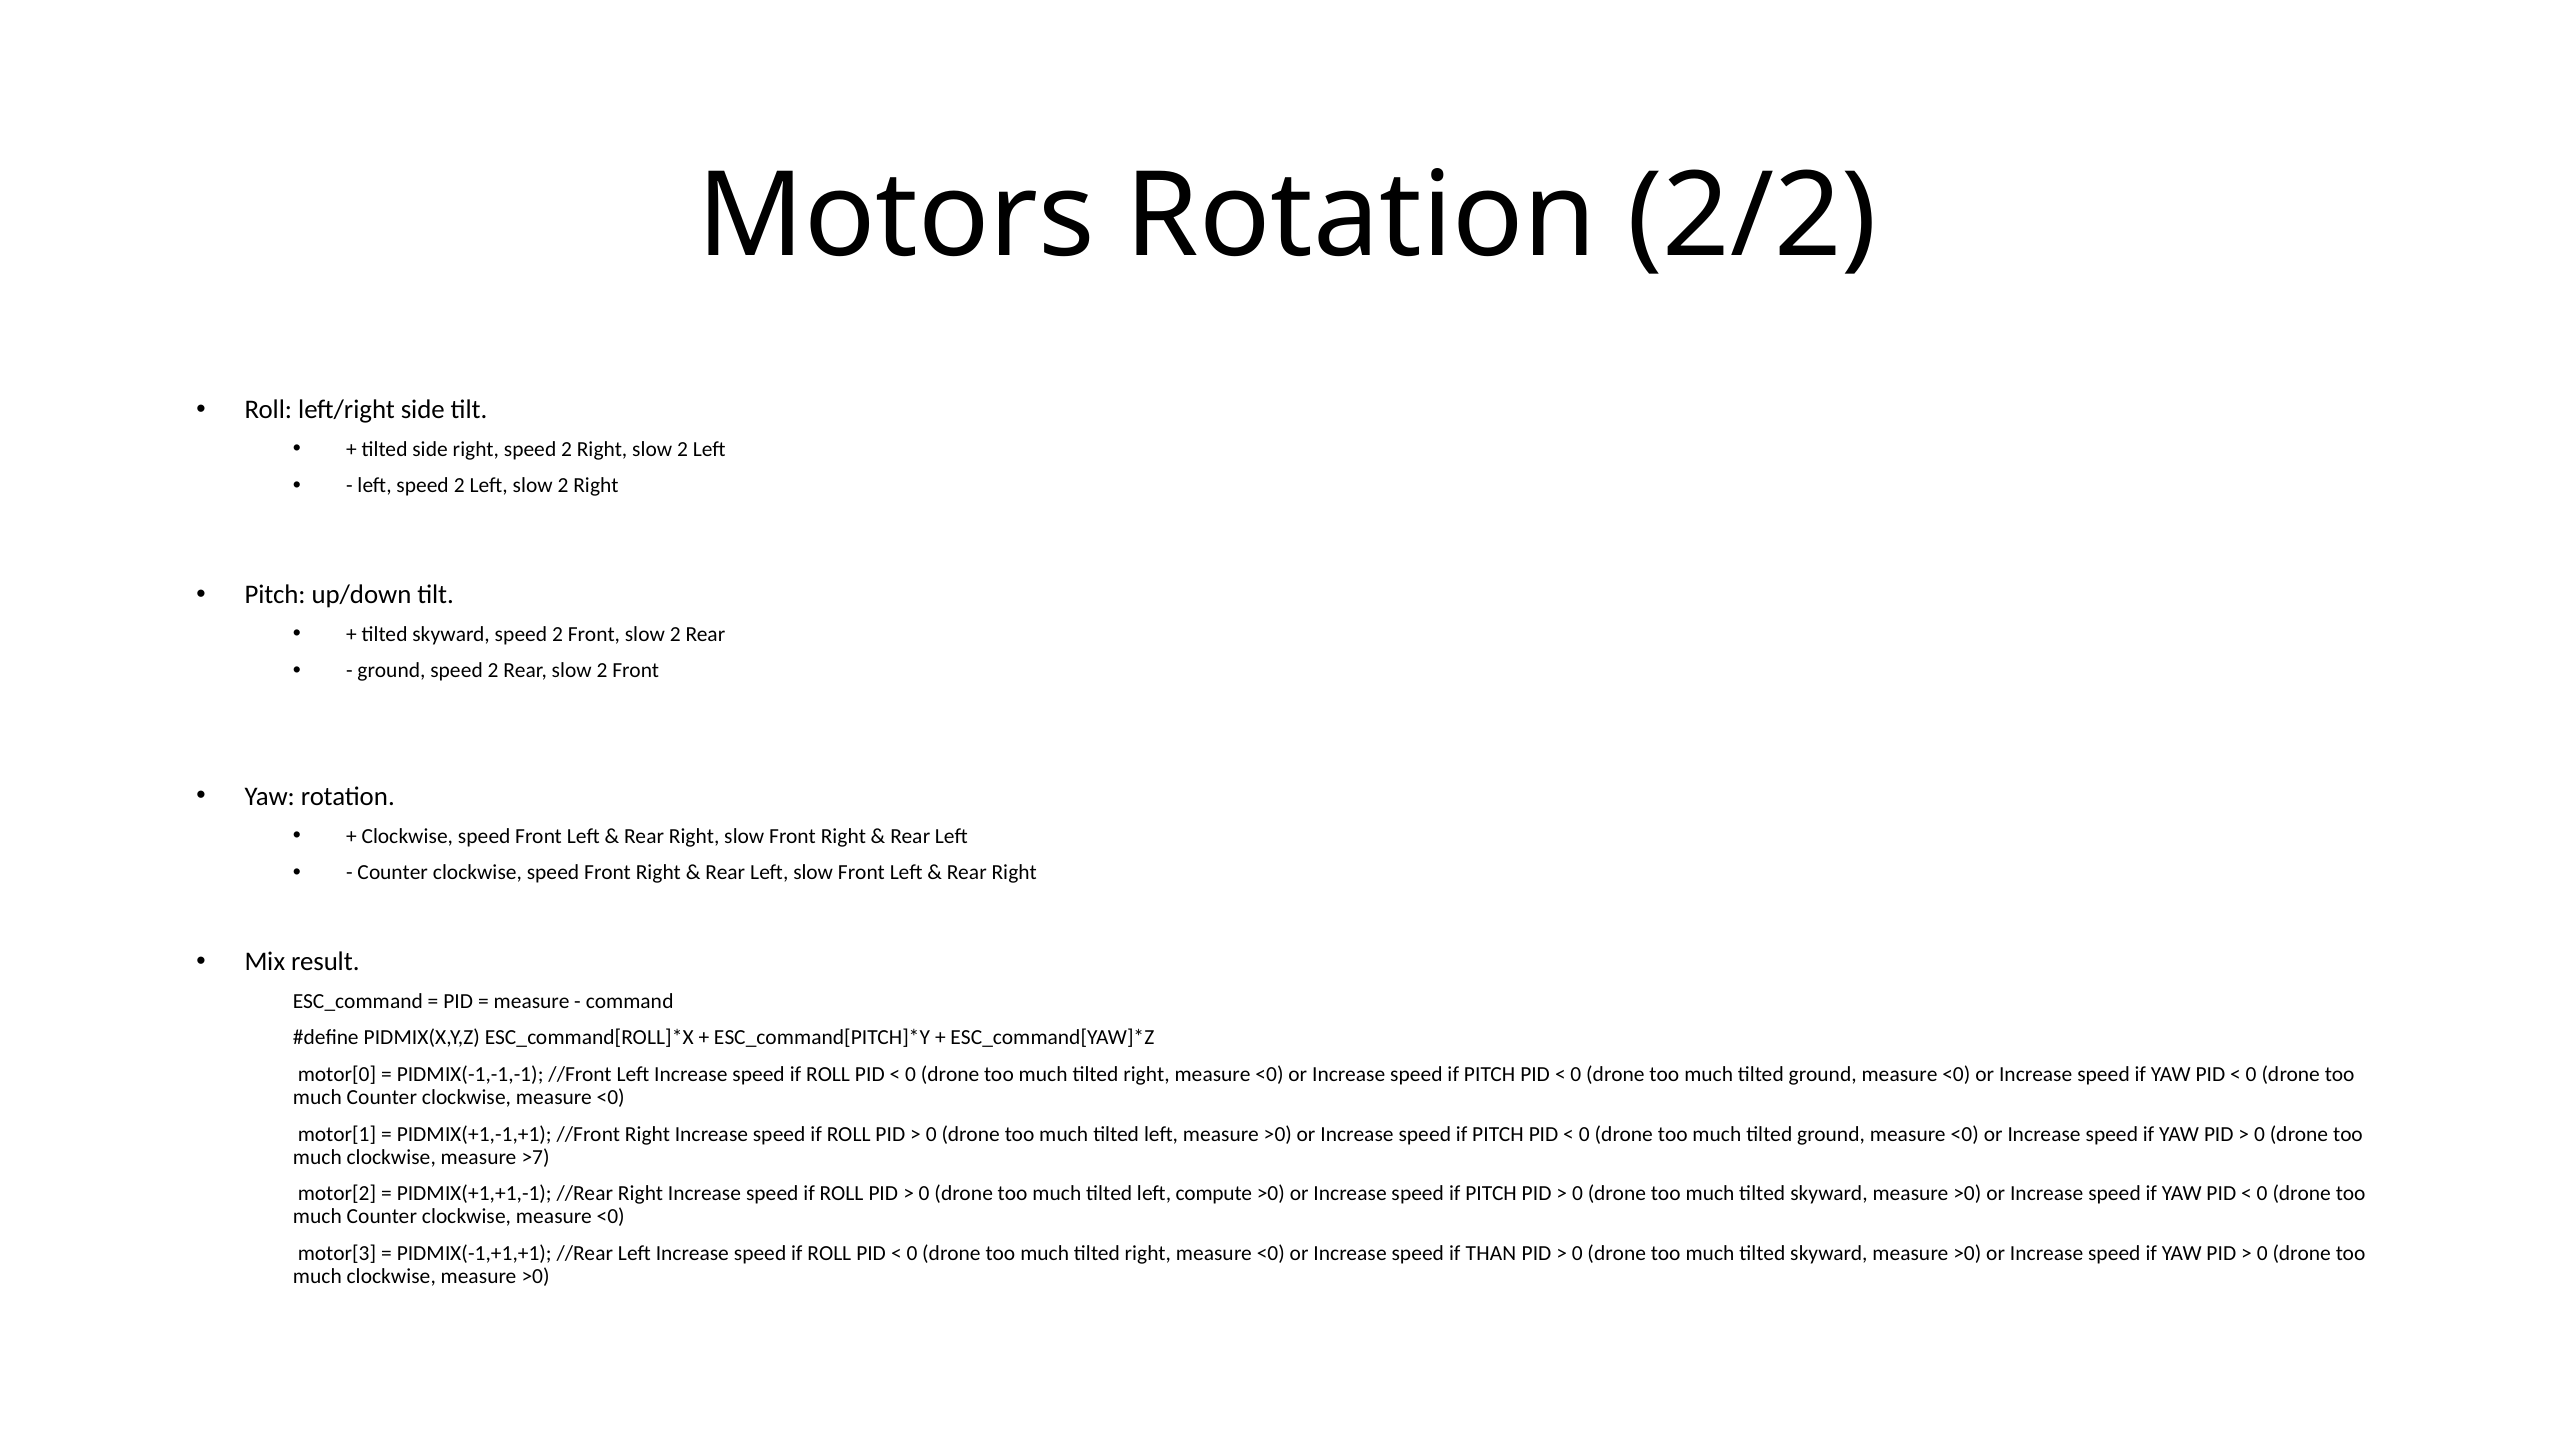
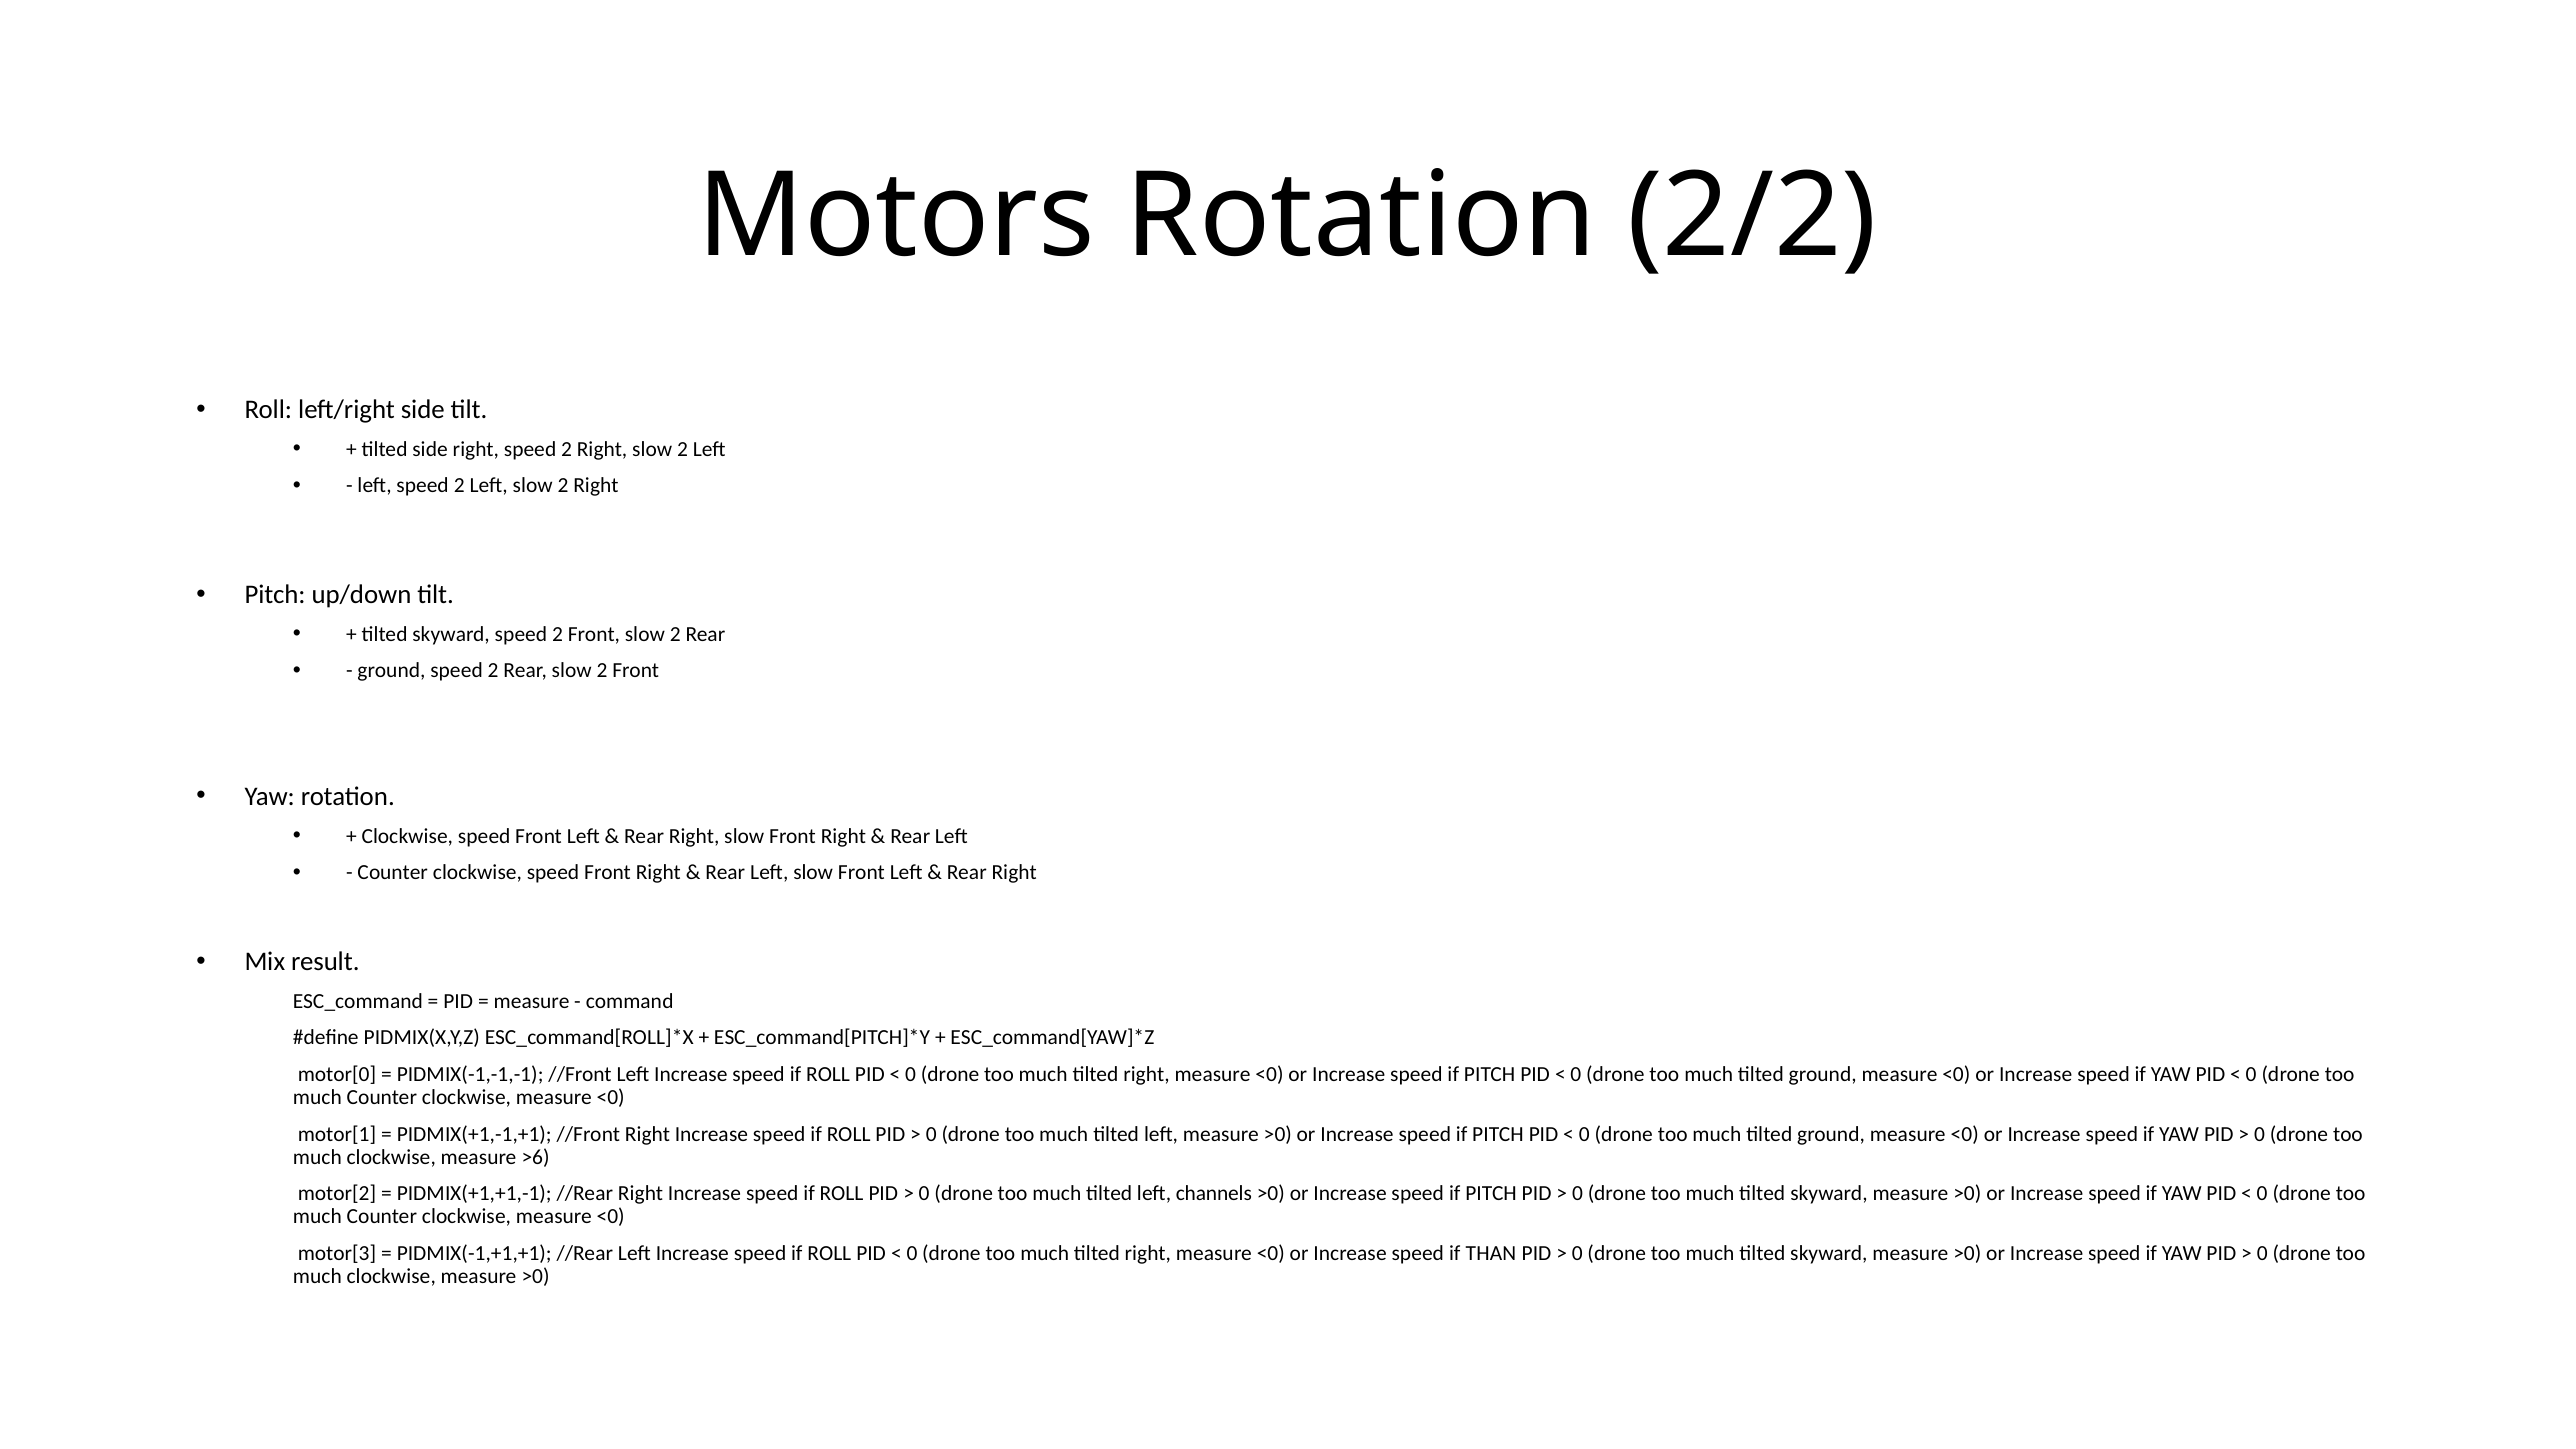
>7: >7 -> >6 (536, 1157)
compute: compute -> channels (1214, 1194)
